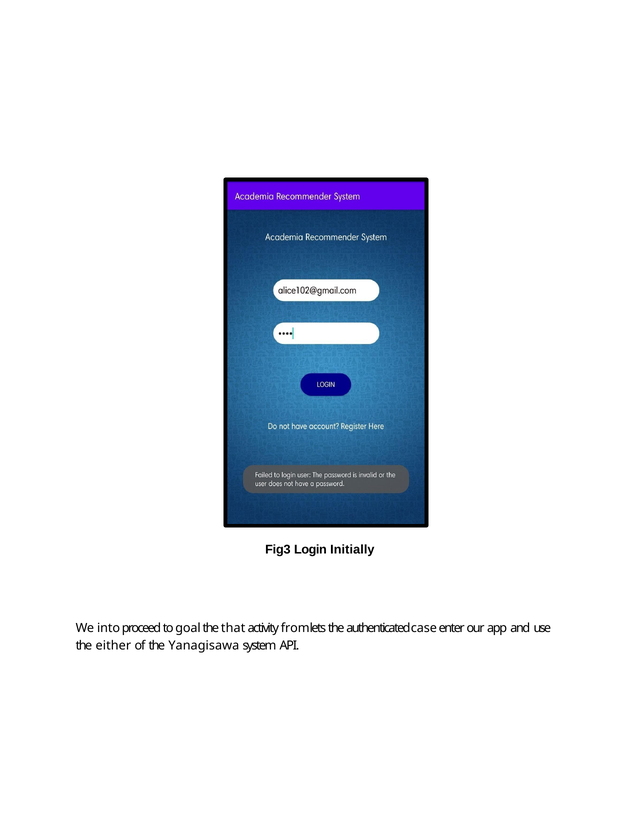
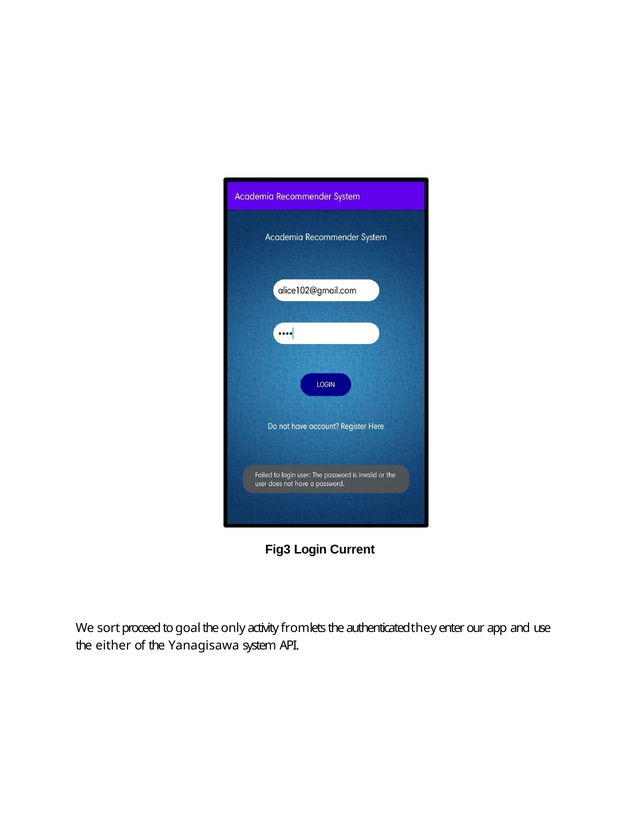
Initially: Initially -> Current (352, 549)
into: into -> sort (109, 628)
that: that -> only (233, 628)
case: case -> they (424, 628)
